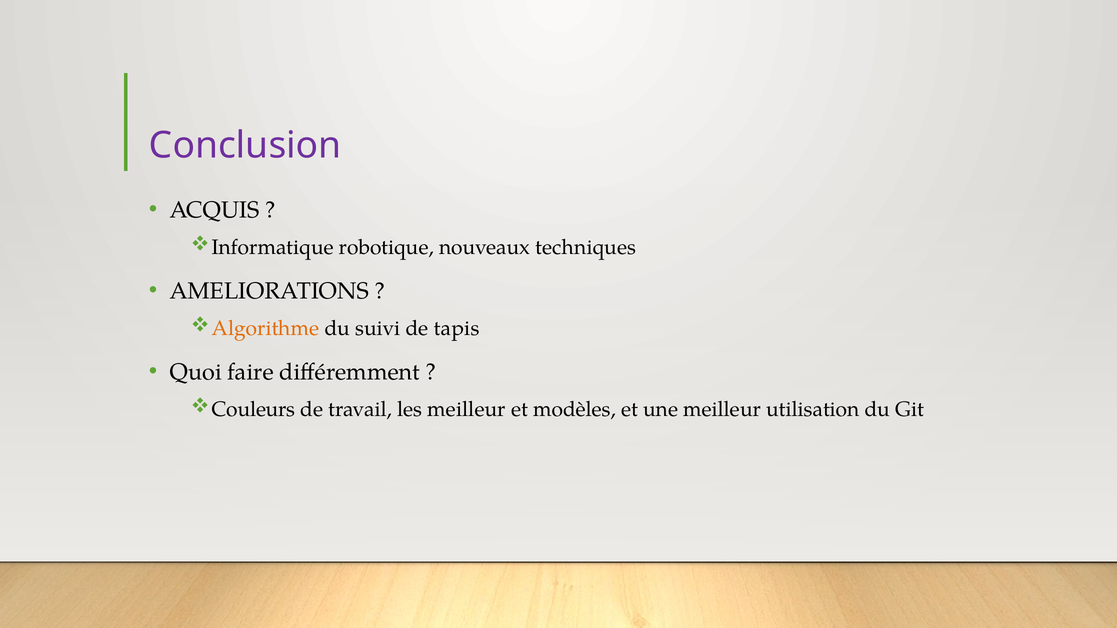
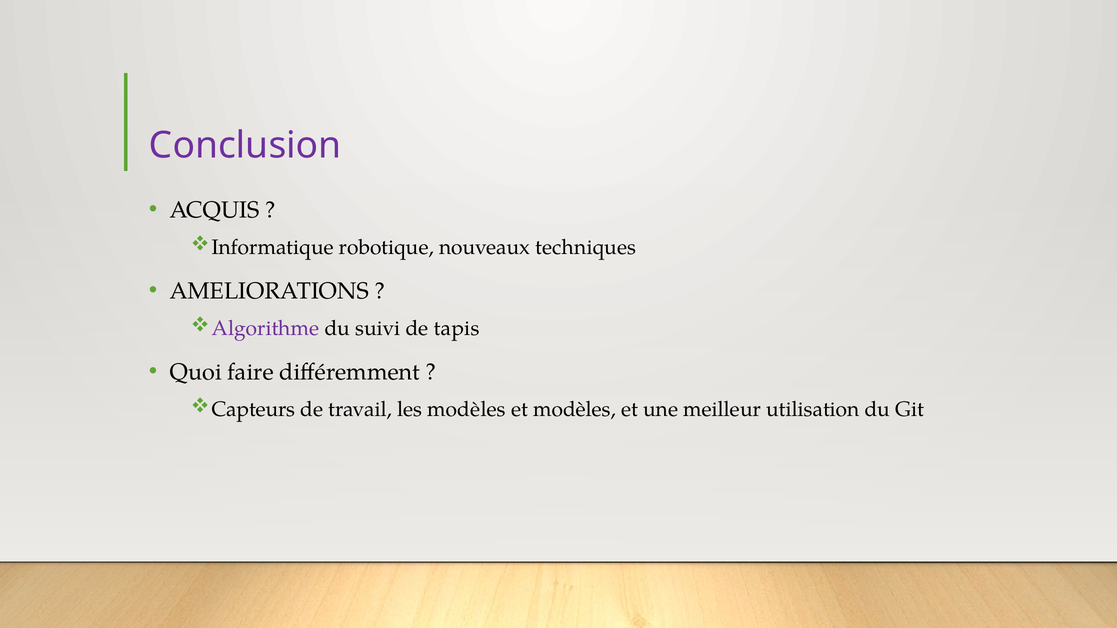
Algorithme colour: orange -> purple (266, 328)
Couleurs: Couleurs -> Capteurs (254, 409)
les meilleur: meilleur -> modèles (467, 409)
